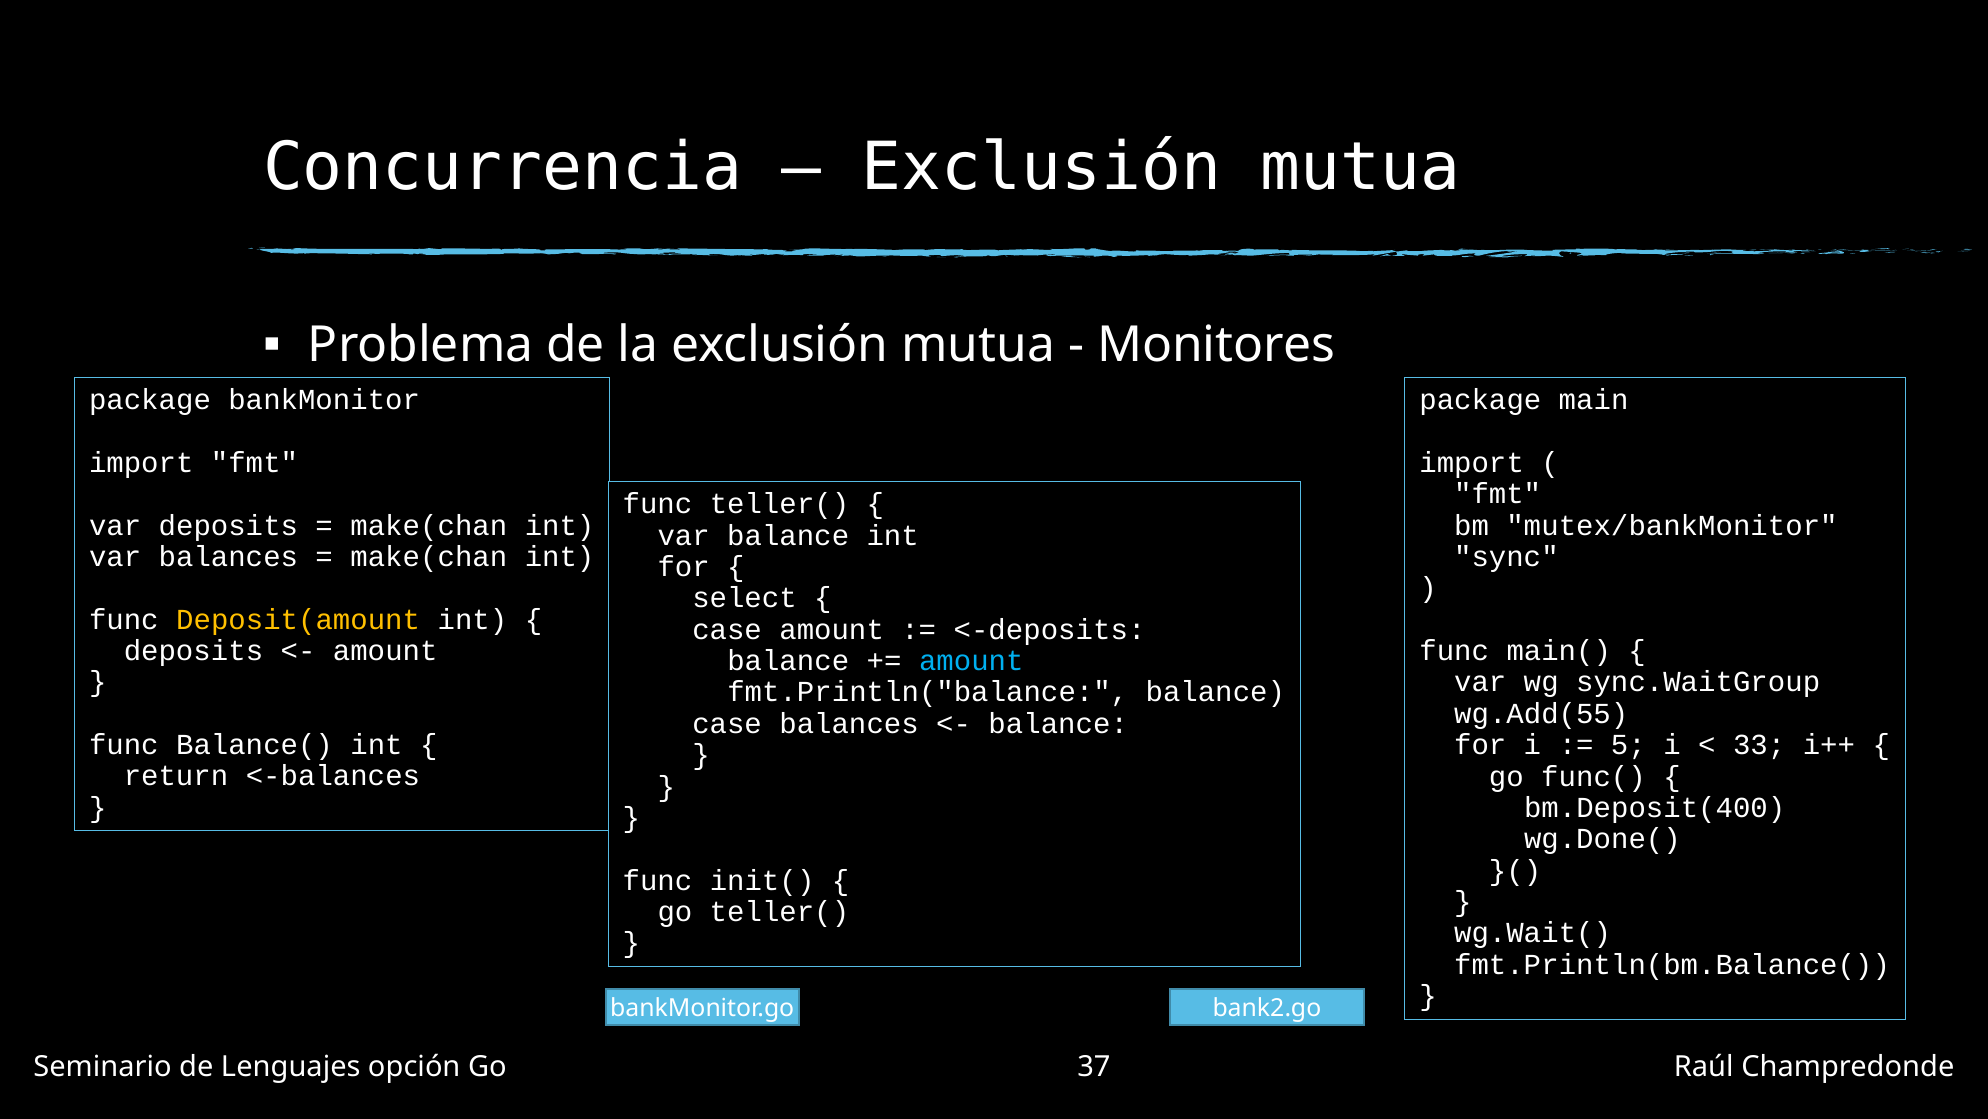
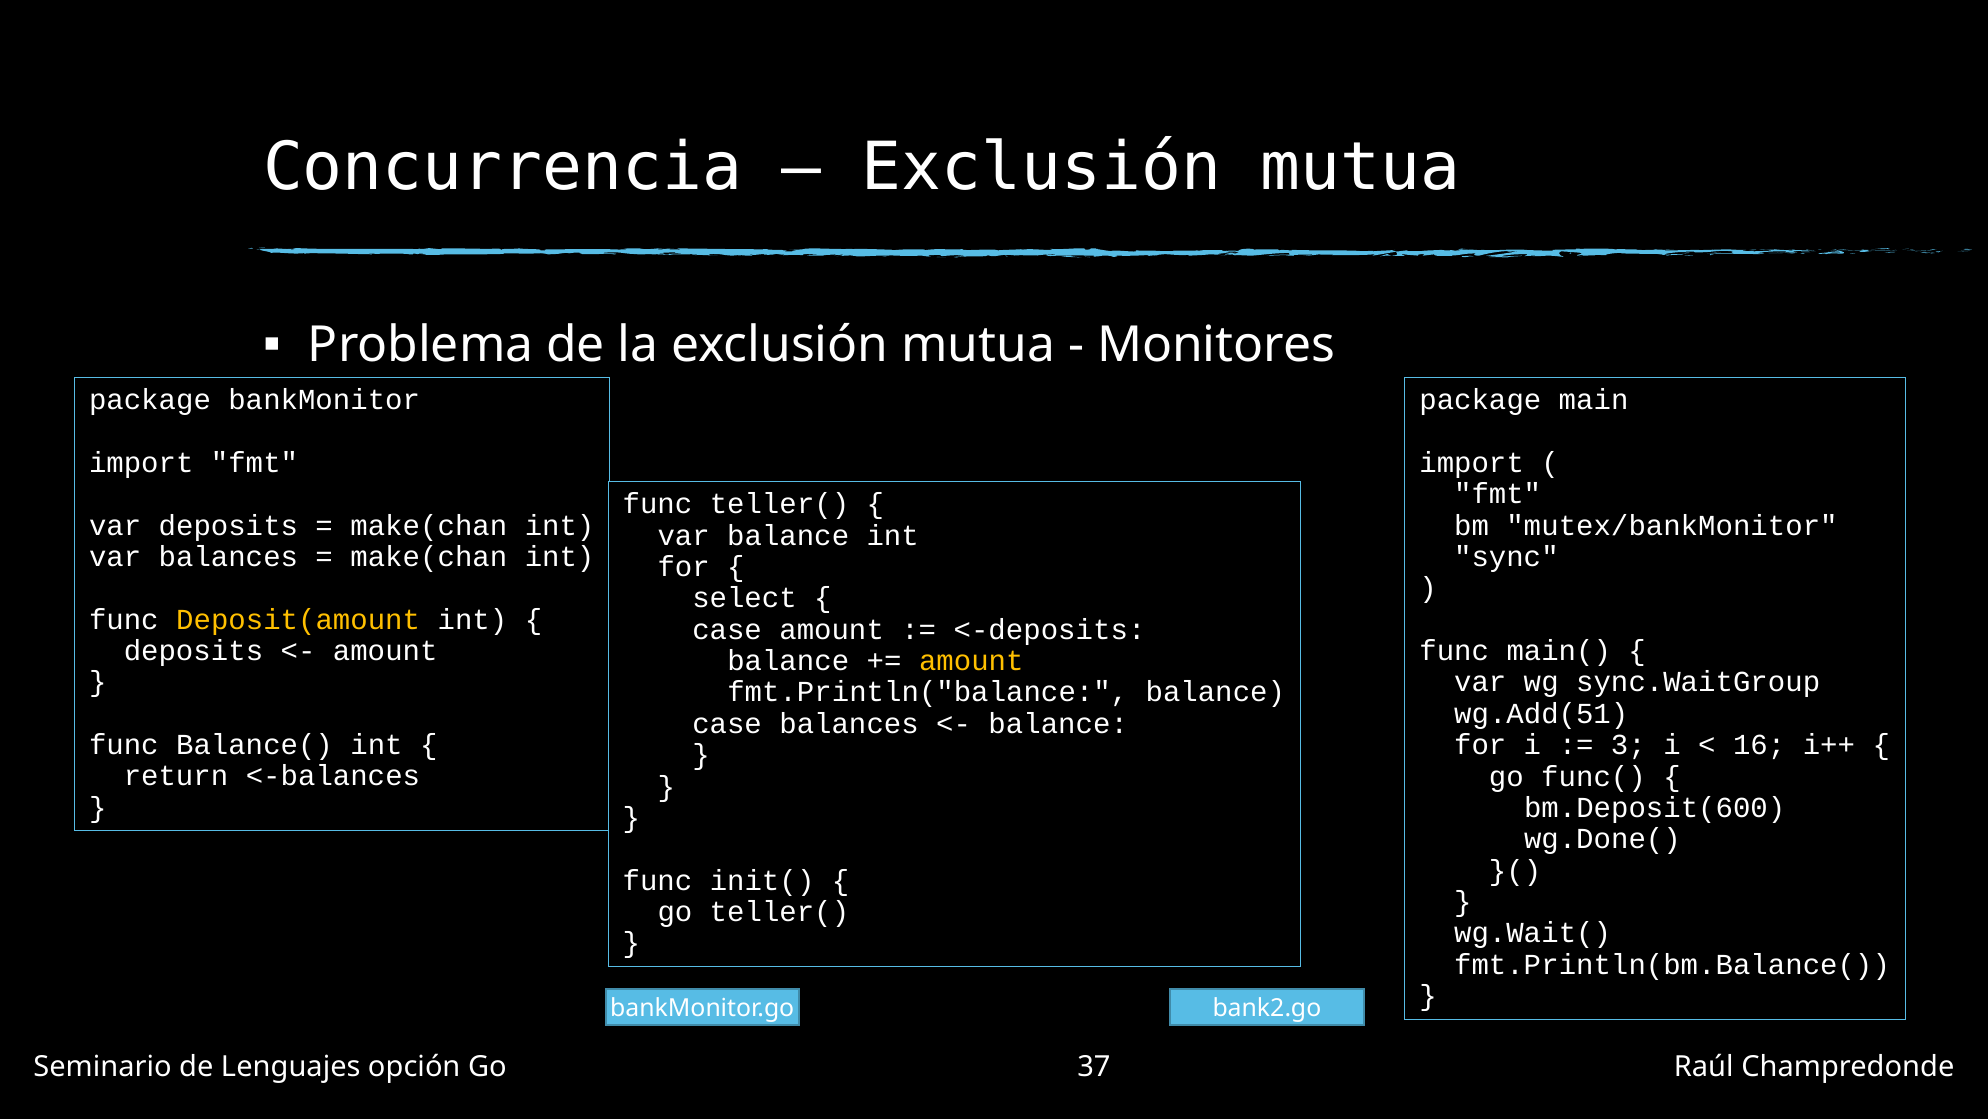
amount colour: light blue -> yellow (971, 661)
wg.Add(55: wg.Add(55 -> wg.Add(51 (1541, 713)
5: 5 -> 3 (1628, 745)
33: 33 -> 16 (1759, 745)
bm.Deposit(400: bm.Deposit(400 -> bm.Deposit(600 (1655, 807)
